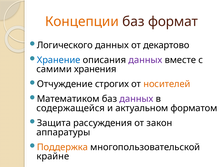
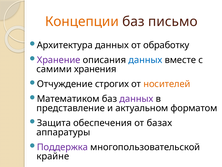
формат: формат -> письмо (173, 21)
Логического: Логического -> Архитектура (65, 45)
декартово: декартово -> обработку (166, 45)
Хранение colour: blue -> purple (59, 60)
данных colour: purple -> blue (145, 60)
содержащейся: содержащейся -> представление (71, 108)
рассуждения: рассуждения -> обеспечения (103, 123)
закон: закон -> базах (159, 123)
Поддержка colour: orange -> purple (62, 147)
